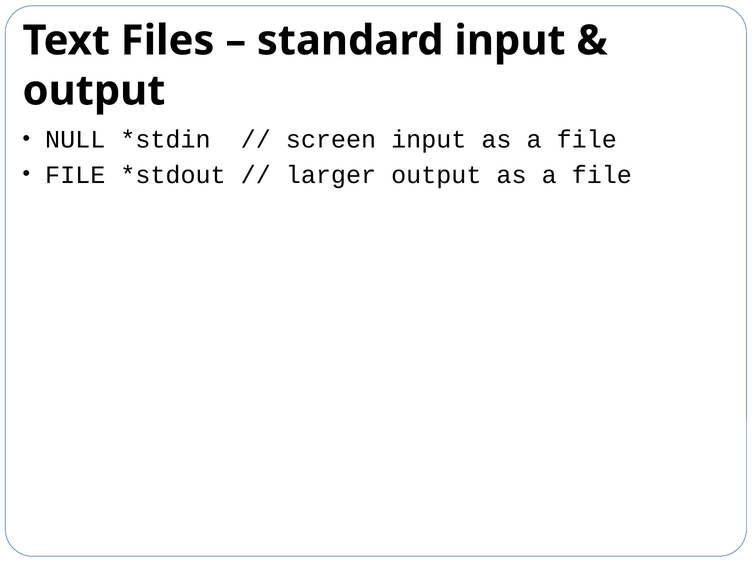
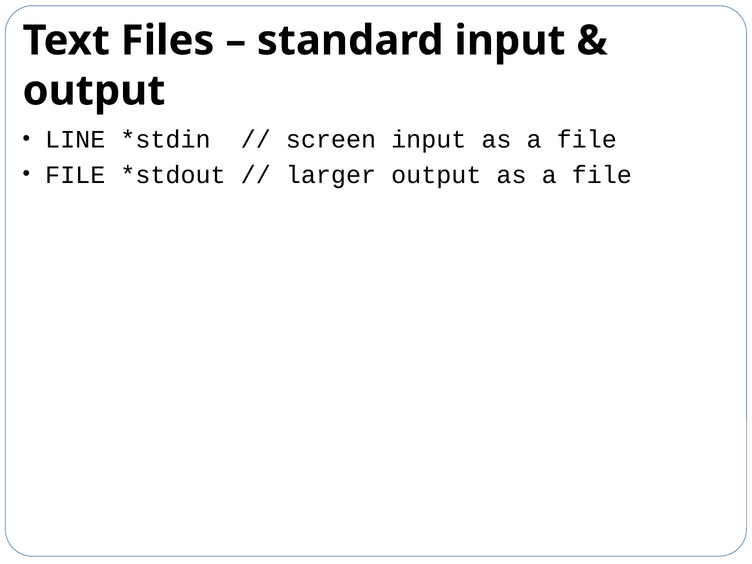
NULL: NULL -> LINE (75, 140)
